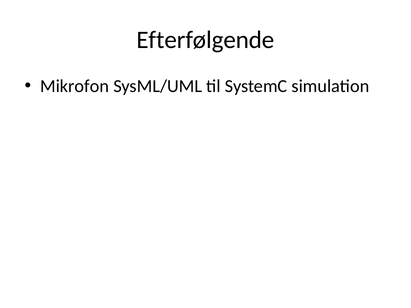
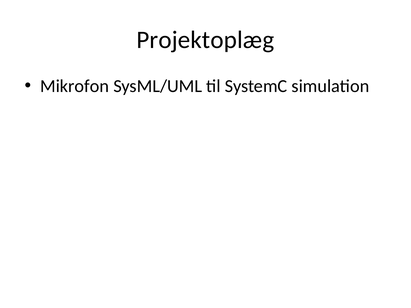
Efterfølgende: Efterfølgende -> Projektoplæg (205, 40)
